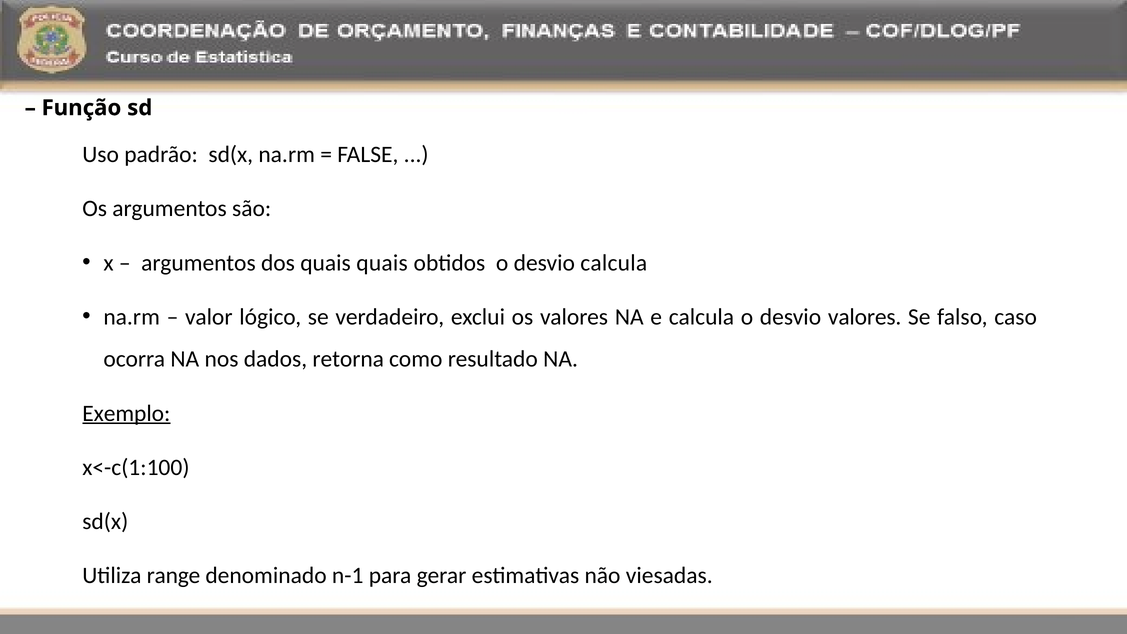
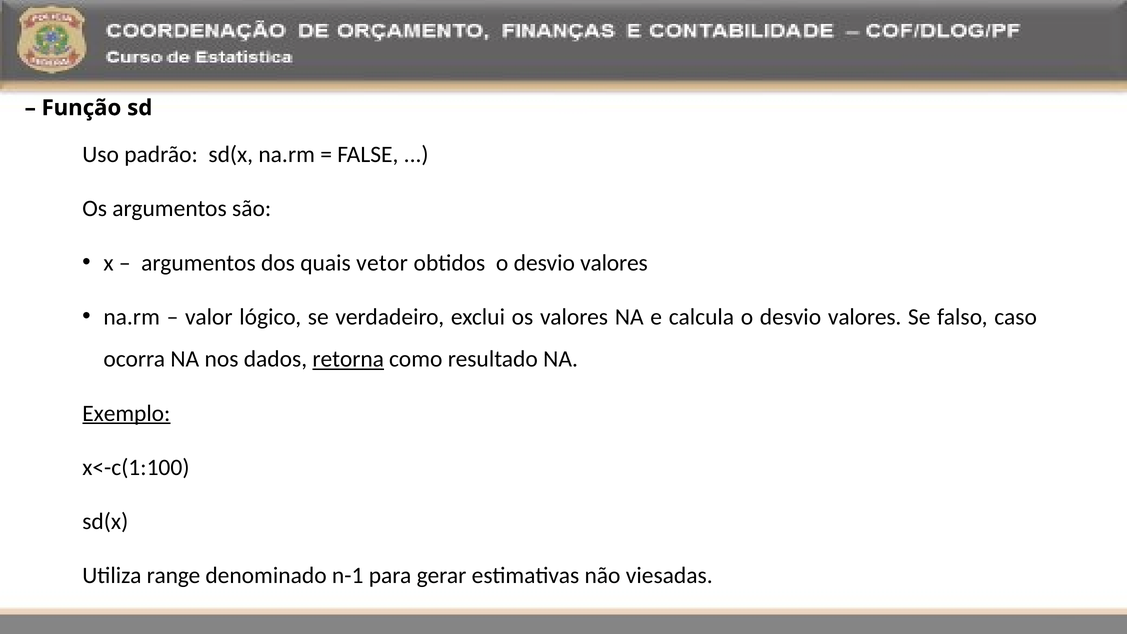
quais quais: quais -> vetor (382, 263)
obtidos o desvio calcula: calcula -> valores (614, 263)
retorna underline: none -> present (348, 359)
